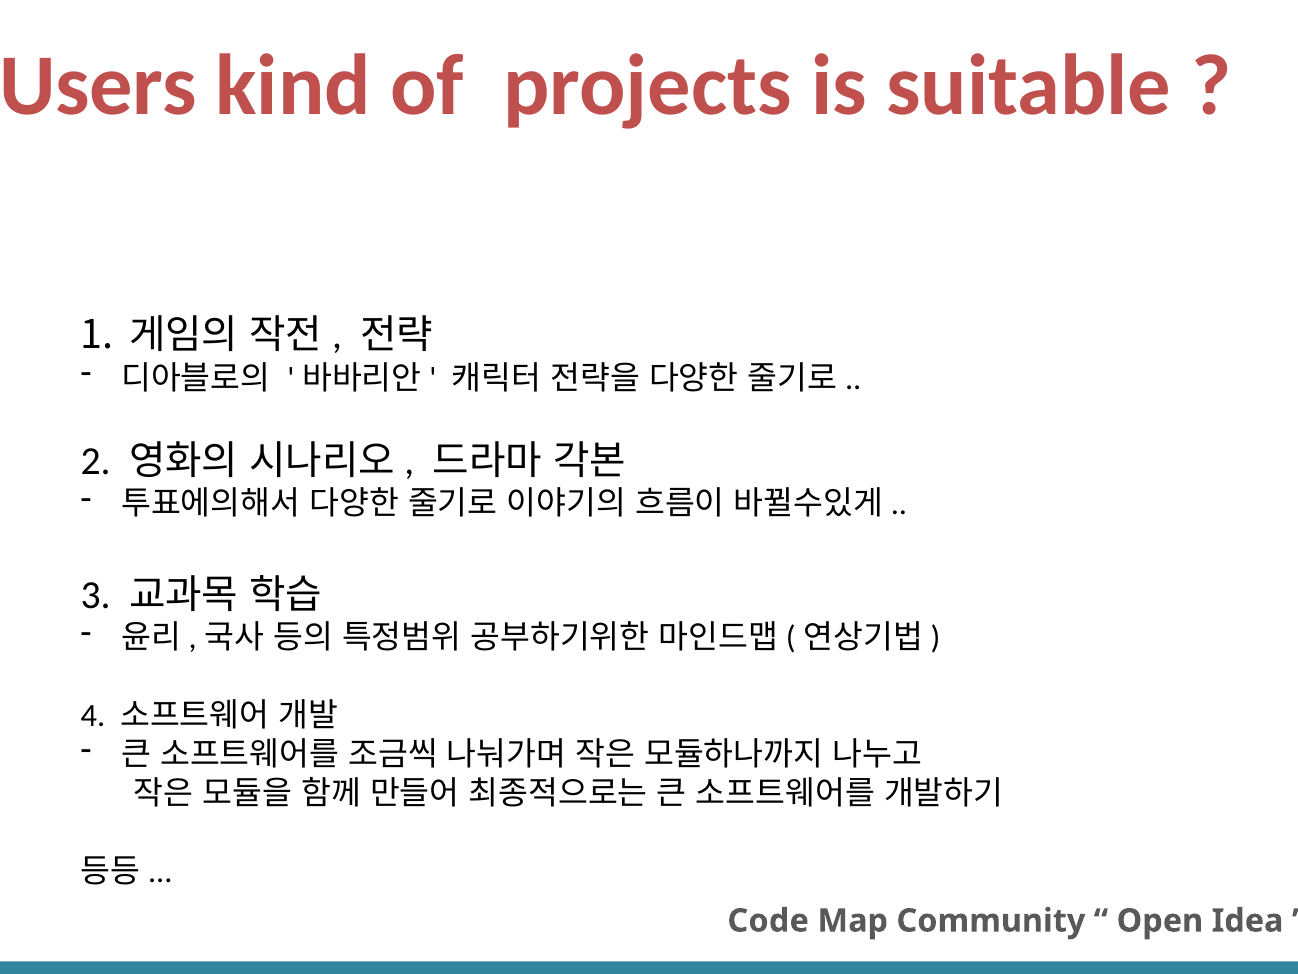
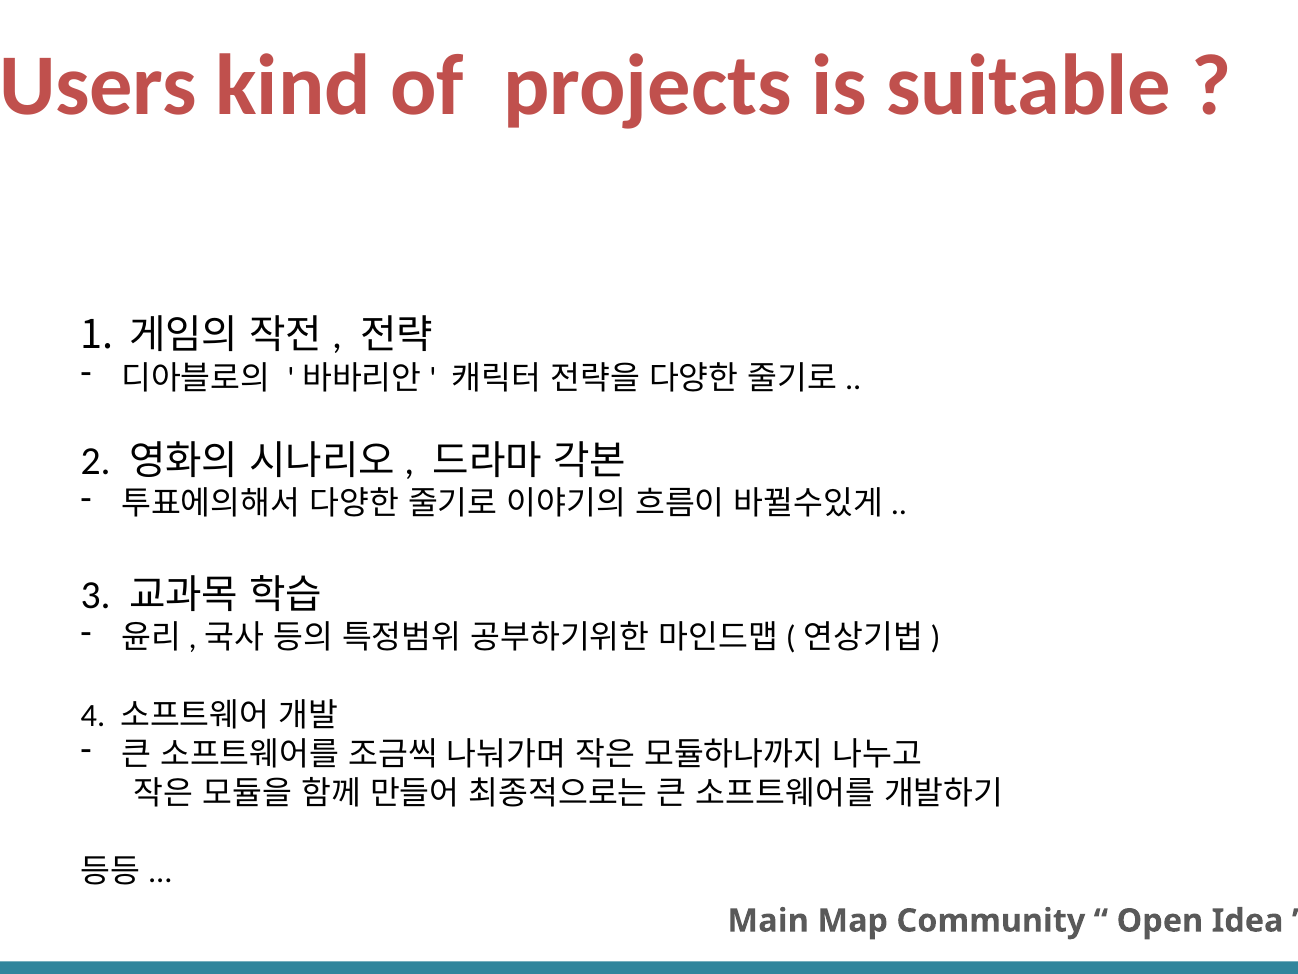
Code: Code -> Main (768, 920)
